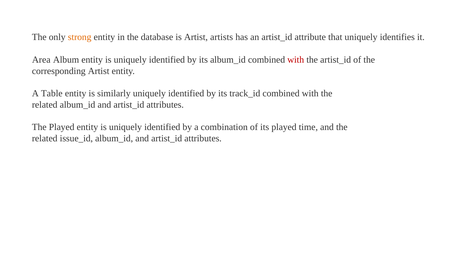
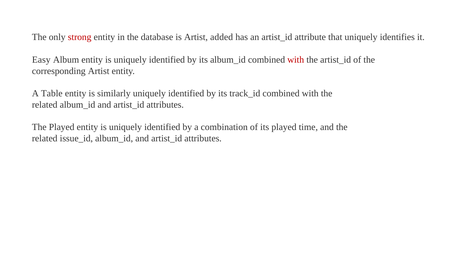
strong colour: orange -> red (80, 37)
artists: artists -> added (222, 37)
Area: Area -> Easy (41, 60)
